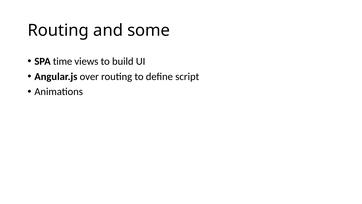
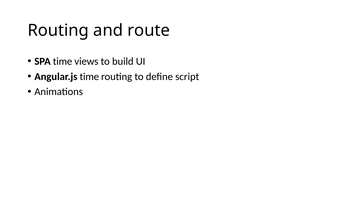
some: some -> route (149, 30)
Angular.js over: over -> time (89, 76)
